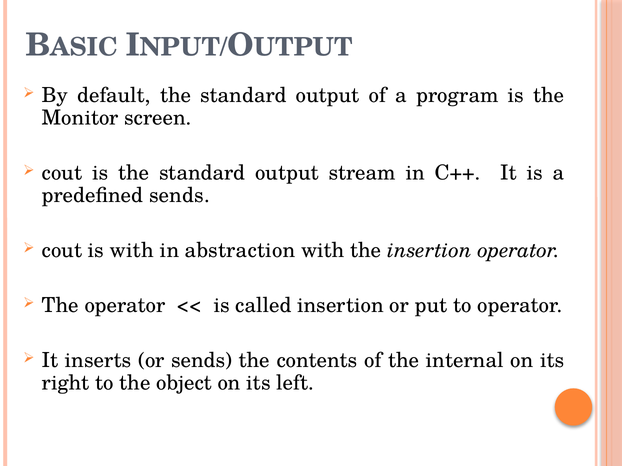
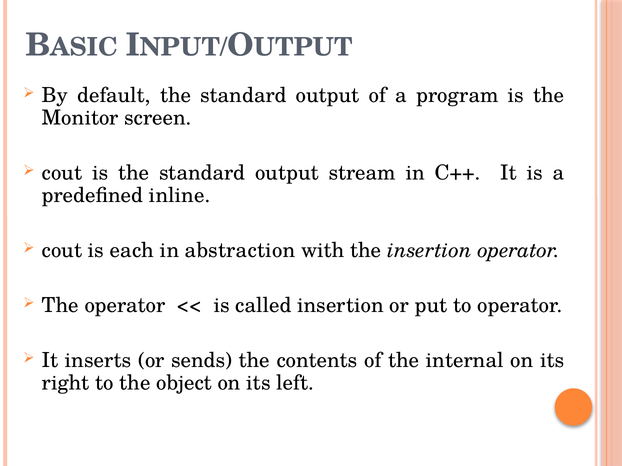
predefined sends: sends -> inline (180, 195)
is with: with -> each (132, 251)
